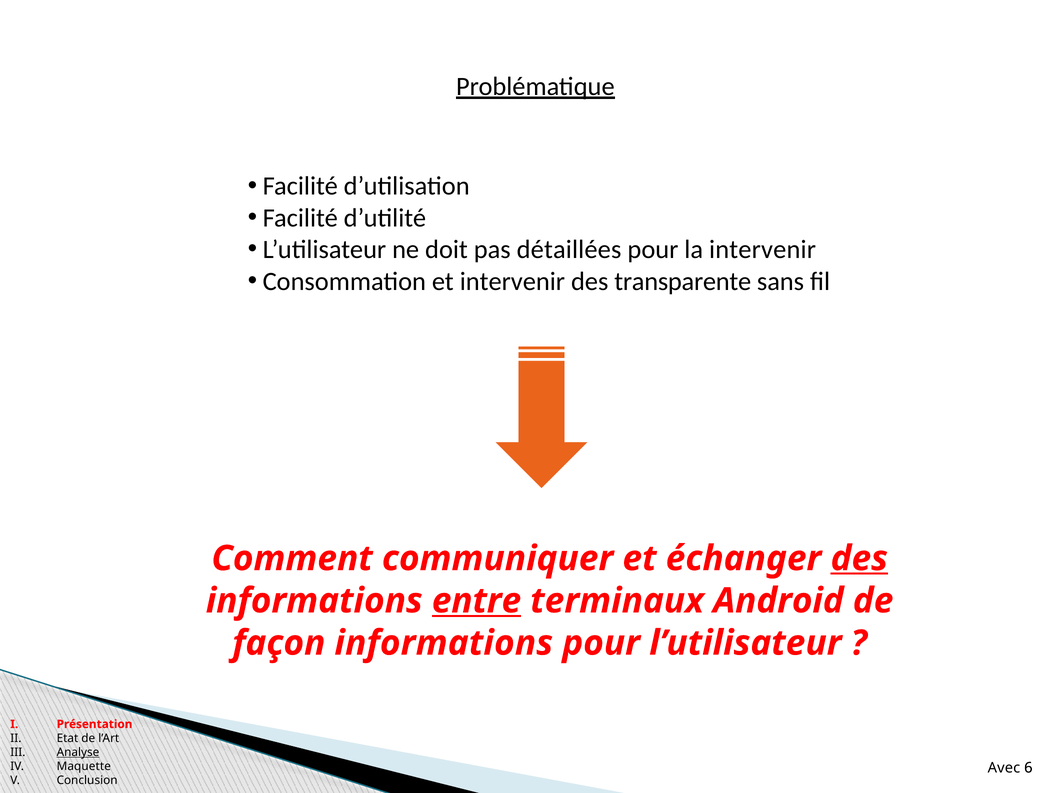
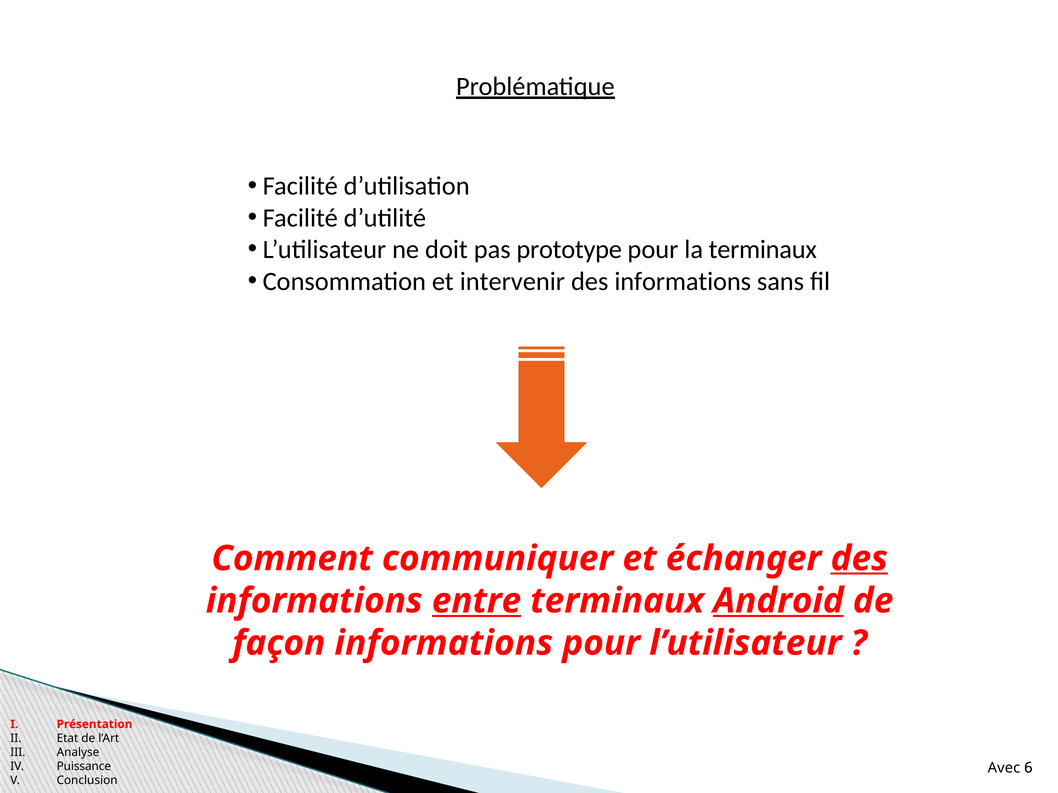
détaillées: détaillées -> prototype (569, 250)
la intervenir: intervenir -> terminaux (763, 250)
transparente: transparente -> informations (683, 282)
Android underline: none -> present (778, 601)
Analyse underline: present -> none (78, 753)
Maquette: Maquette -> Puissance (84, 767)
